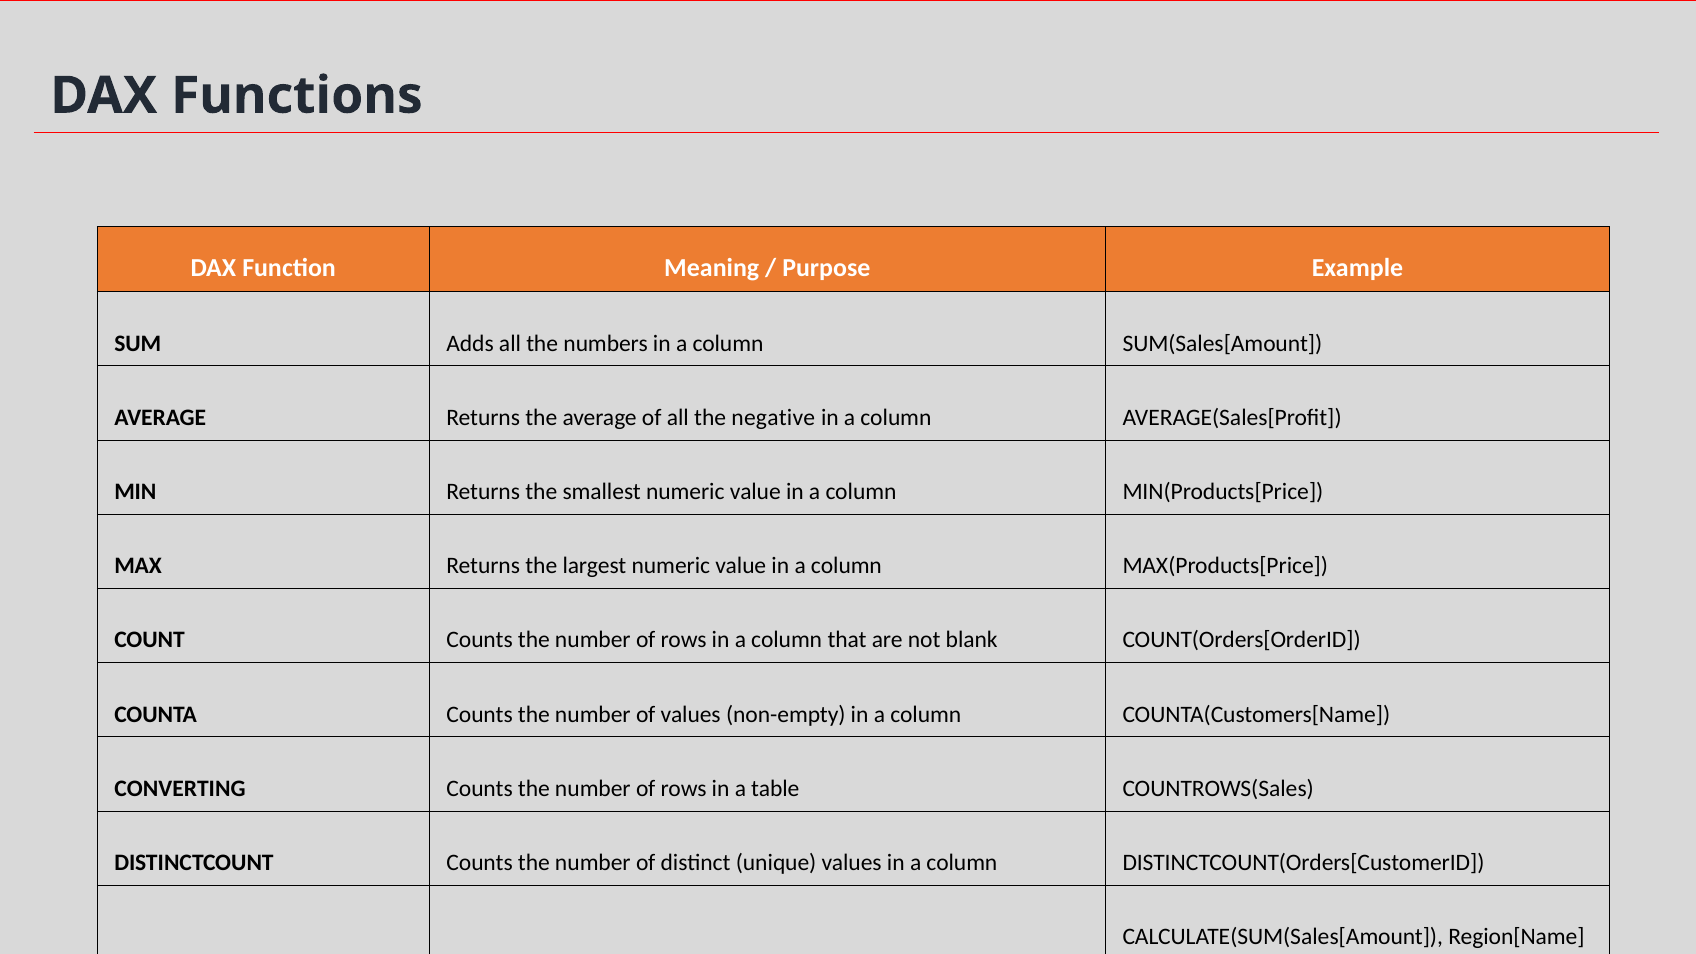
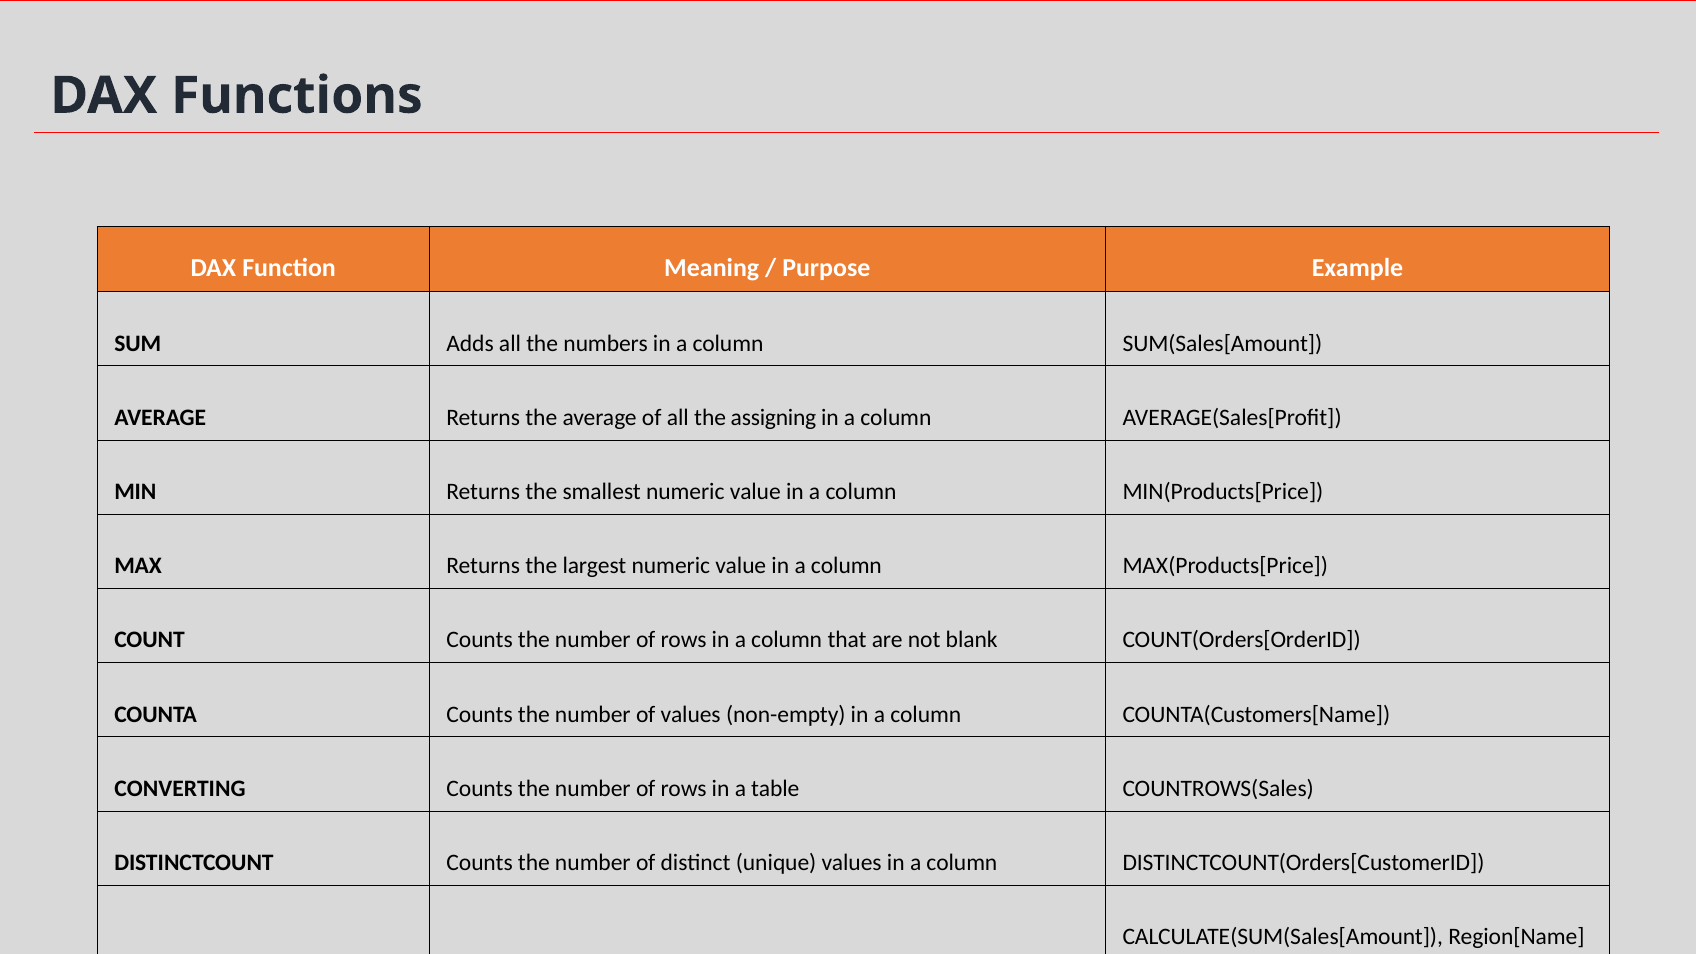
negative: negative -> assigning (774, 418)
